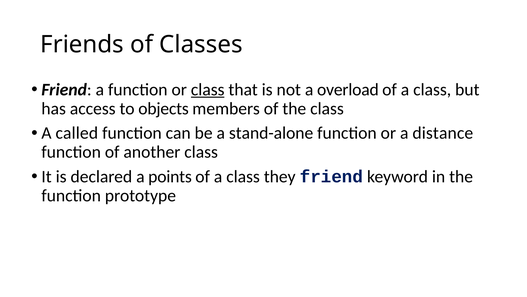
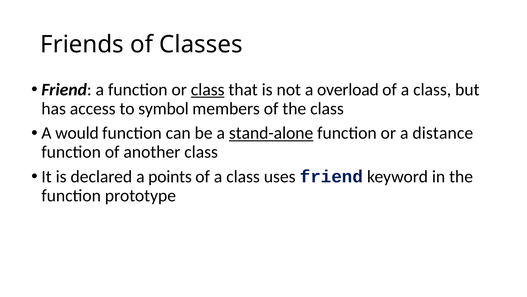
objects: objects -> symbol (164, 108)
called: called -> would (77, 133)
stand-alone underline: none -> present (271, 133)
they: they -> uses (280, 176)
